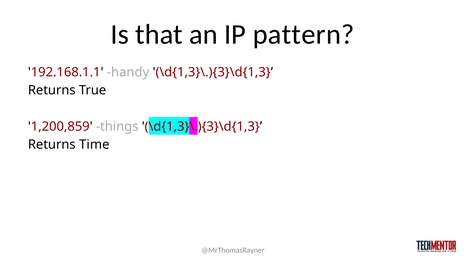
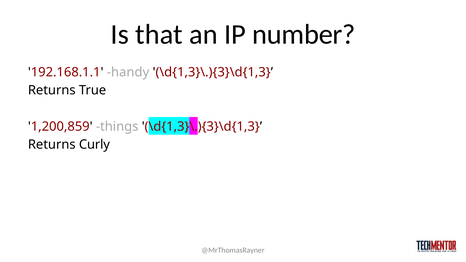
pattern: pattern -> number (304, 34)
Time: Time -> Curly (94, 145)
